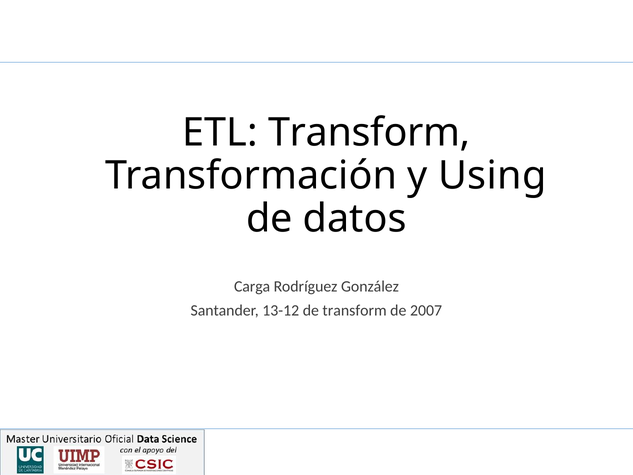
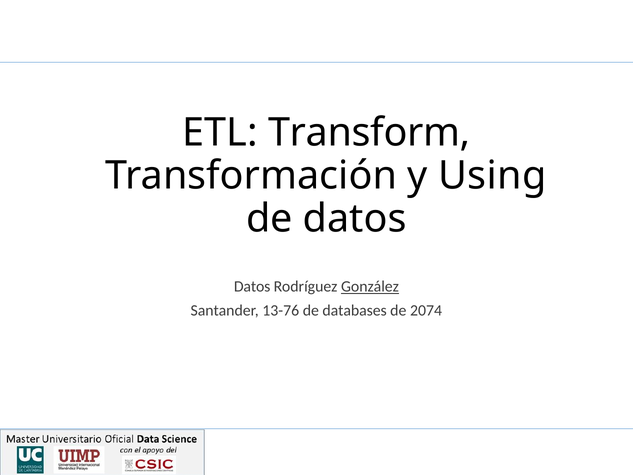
Carga: Carga -> Datos (252, 287)
González underline: none -> present (370, 287)
13-12: 13-12 -> 13-76 (281, 310)
de transform: transform -> databases (355, 310)
2007: 2007 -> 2074 (426, 310)
